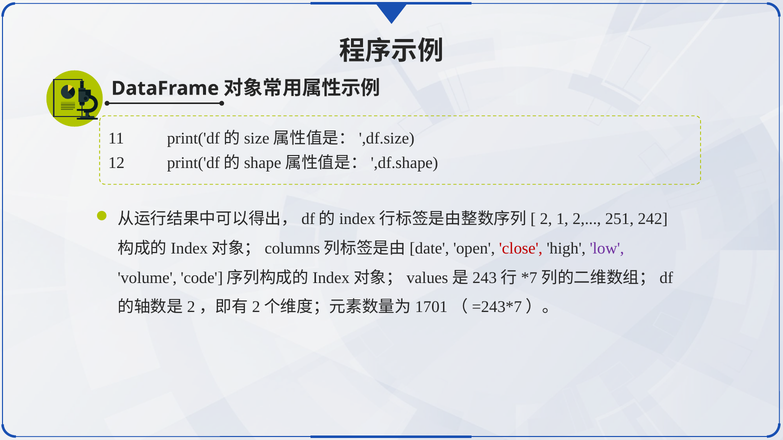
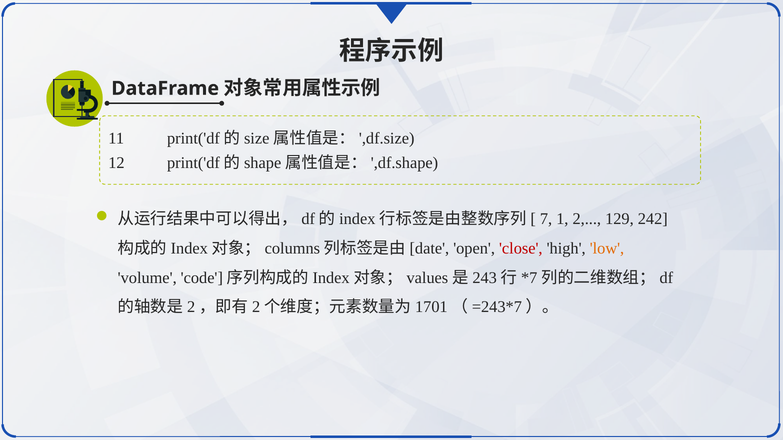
2: 2 -> 7 (546, 219)
251: 251 -> 129 (619, 219)
low colour: purple -> orange (607, 249)
